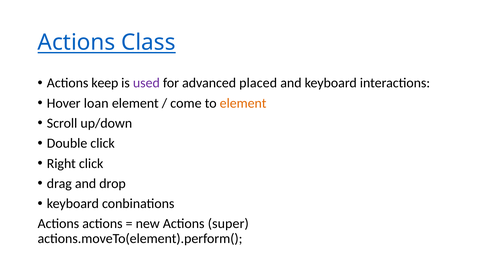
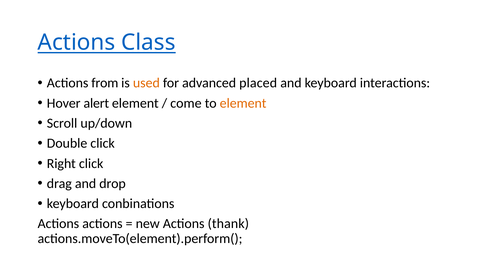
keep: keep -> from (105, 83)
used colour: purple -> orange (146, 83)
loan: loan -> alert (96, 103)
super: super -> thank (228, 224)
